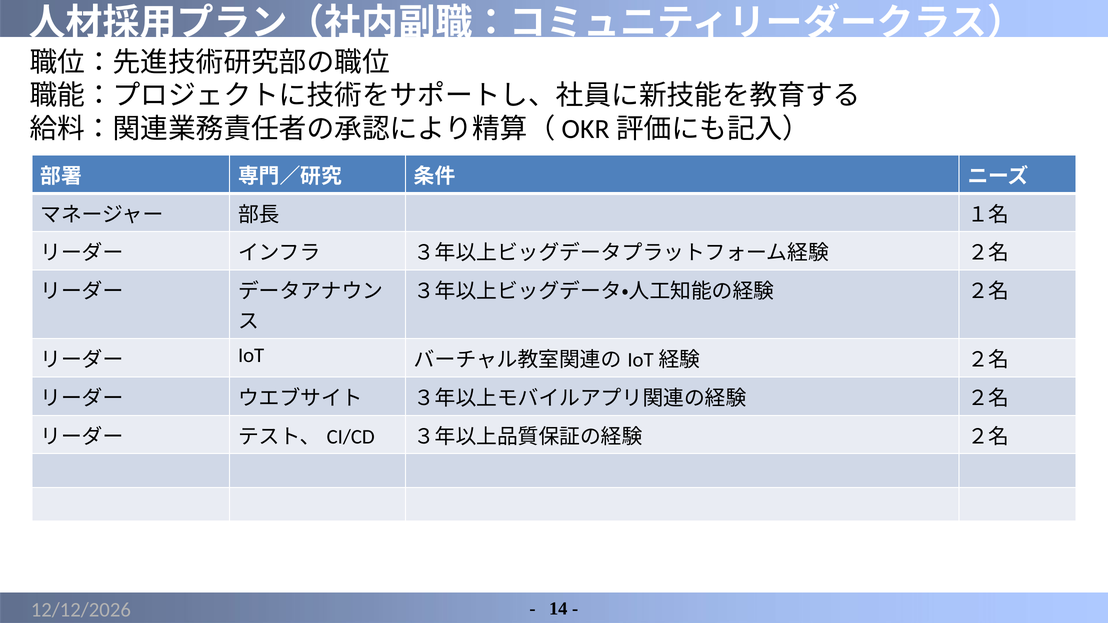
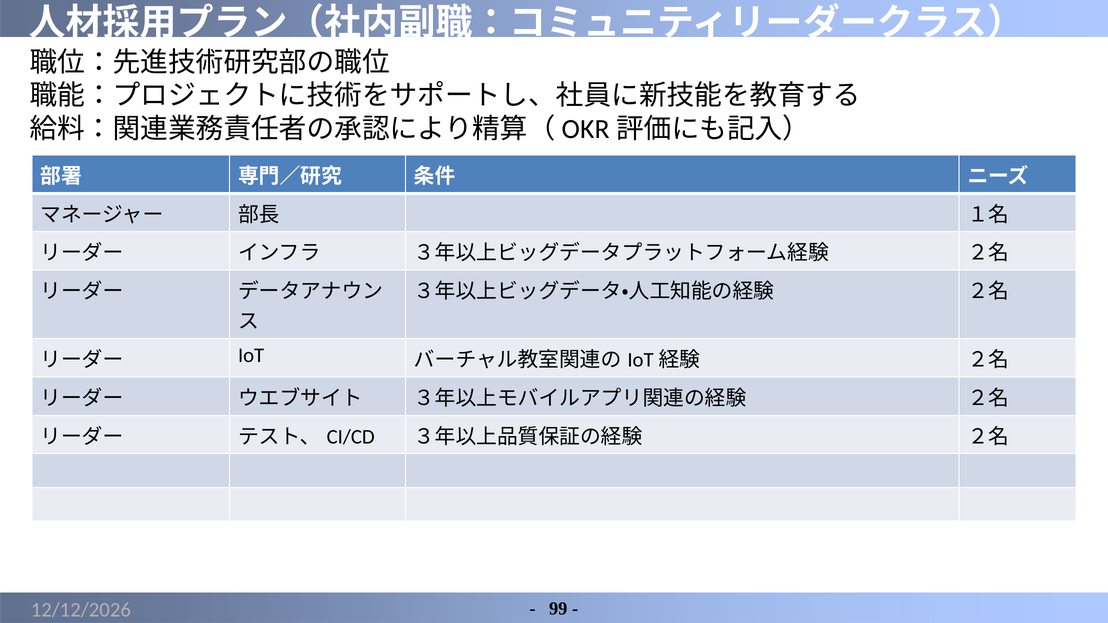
14: 14 -> 99 (558, 609)
